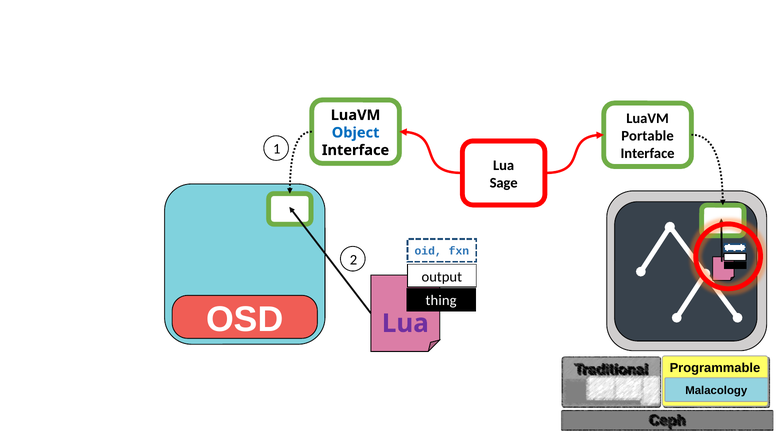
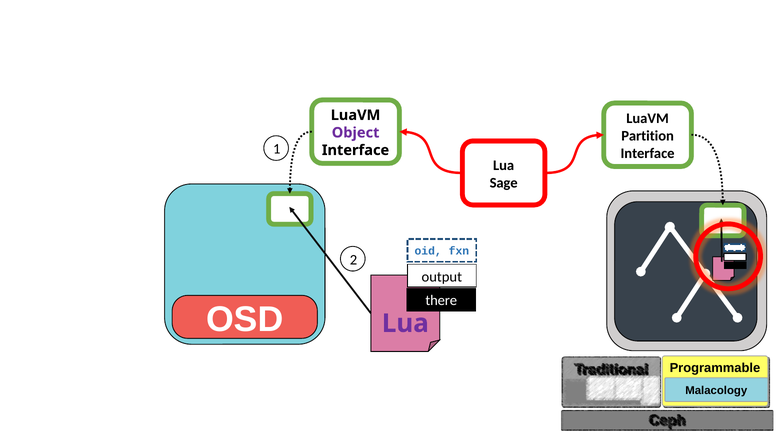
Portable: Portable -> Partition (648, 136)
Object colour: blue -> purple (356, 133)
thing: thing -> there (441, 301)
